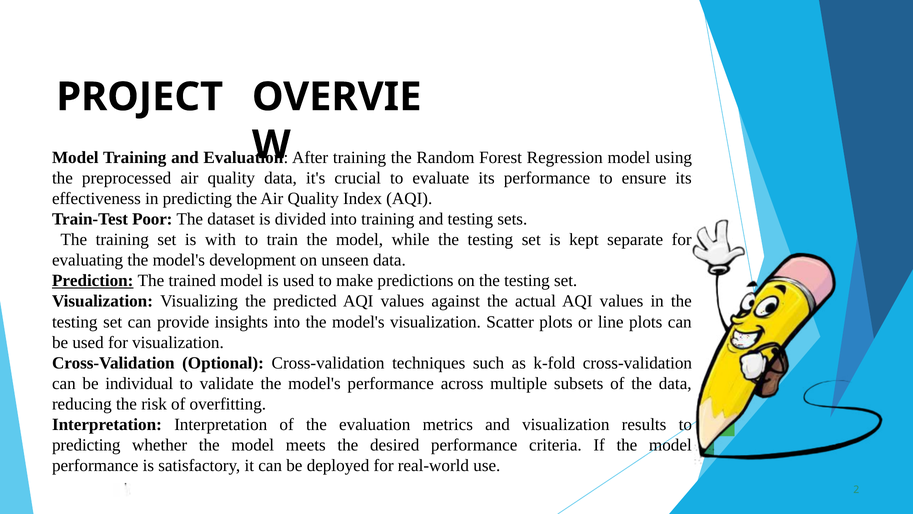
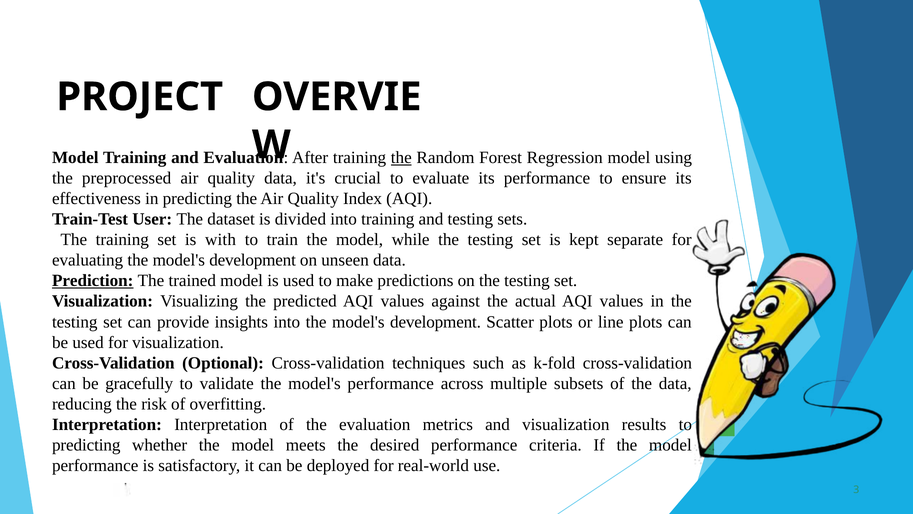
the underline: none -> present (401, 157)
Poor: Poor -> User (152, 219)
into the model's visualization: visualization -> development (436, 322)
individual: individual -> gracefully (139, 383)
2: 2 -> 3 (856, 489)
